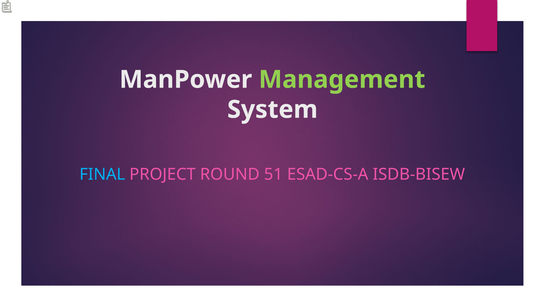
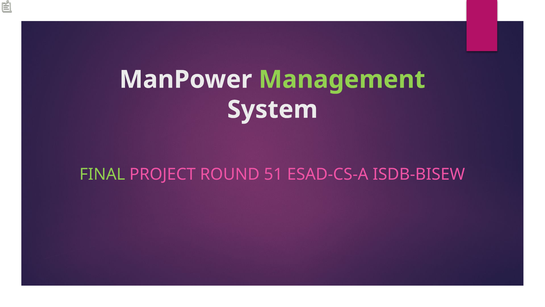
FINAL colour: light blue -> light green (102, 174)
